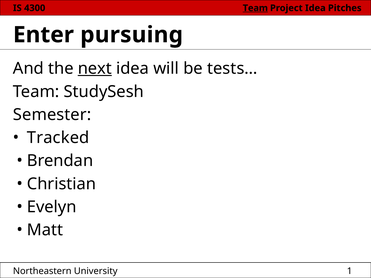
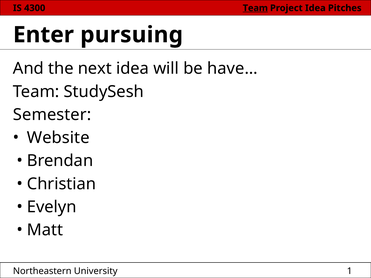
next underline: present -> none (95, 69)
tests…: tests… -> have… (232, 69)
Tracked: Tracked -> Website (58, 138)
